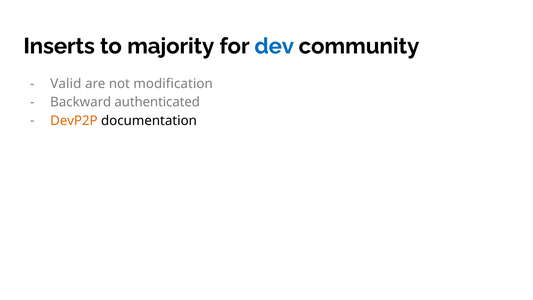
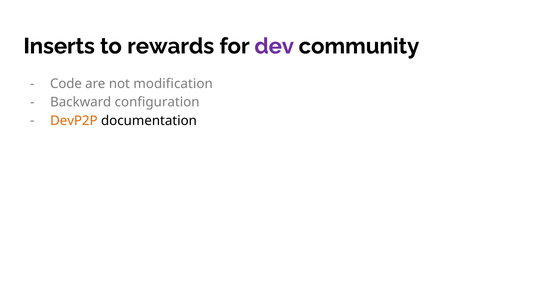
majority: majority -> rewards (171, 46)
dev colour: blue -> purple (274, 46)
Valid: Valid -> Code (66, 84)
authenticated: authenticated -> configuration (157, 102)
